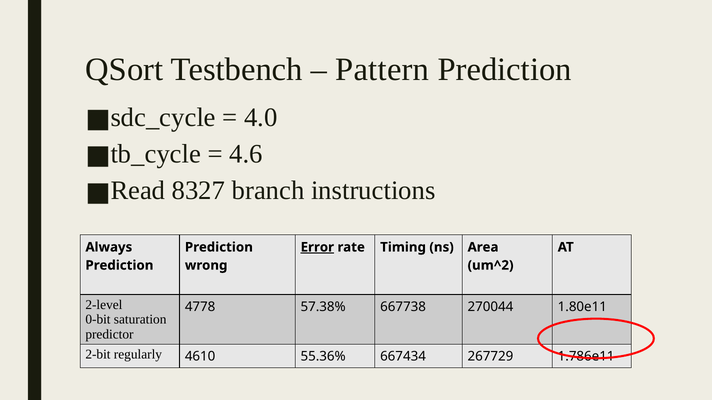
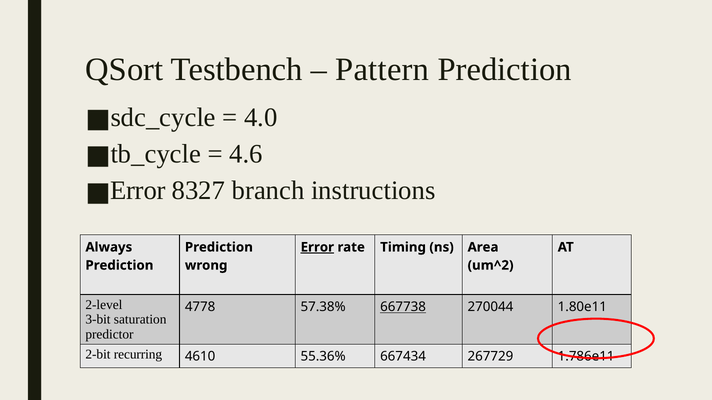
Read: Read -> Error (138, 191)
667738 underline: none -> present (403, 307)
0-bit: 0-bit -> 3-bit (98, 320)
regularly: regularly -> recurring (138, 355)
